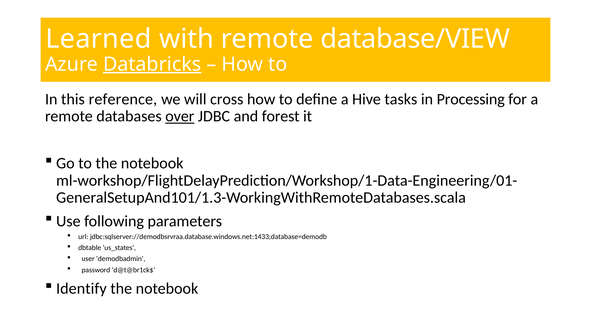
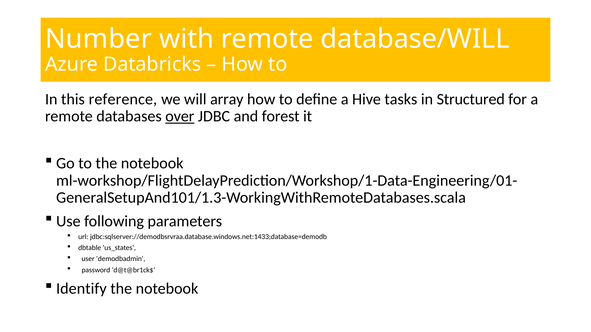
Learned: Learned -> Number (98, 39)
database/VIEW: database/VIEW -> database/WILL (415, 39)
Databricks underline: present -> none (152, 64)
cross: cross -> array (227, 99)
Processing: Processing -> Structured (471, 99)
